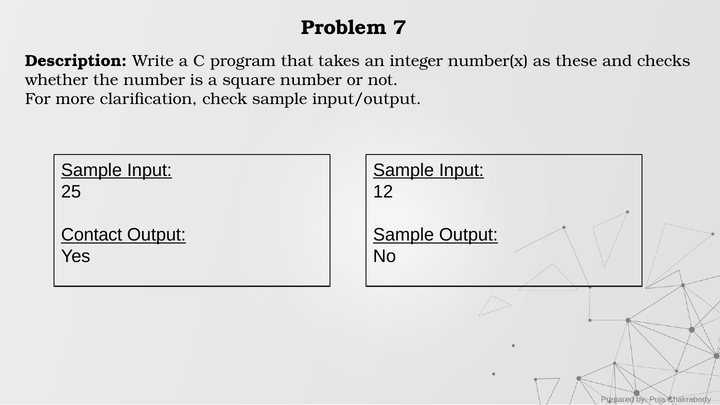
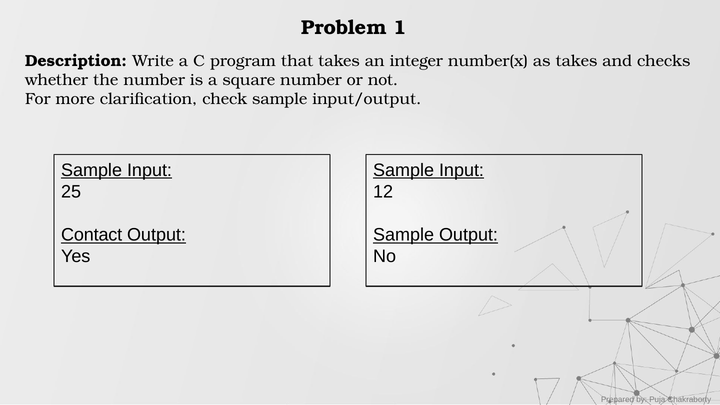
7: 7 -> 1 (400, 27)
as these: these -> takes (576, 61)
